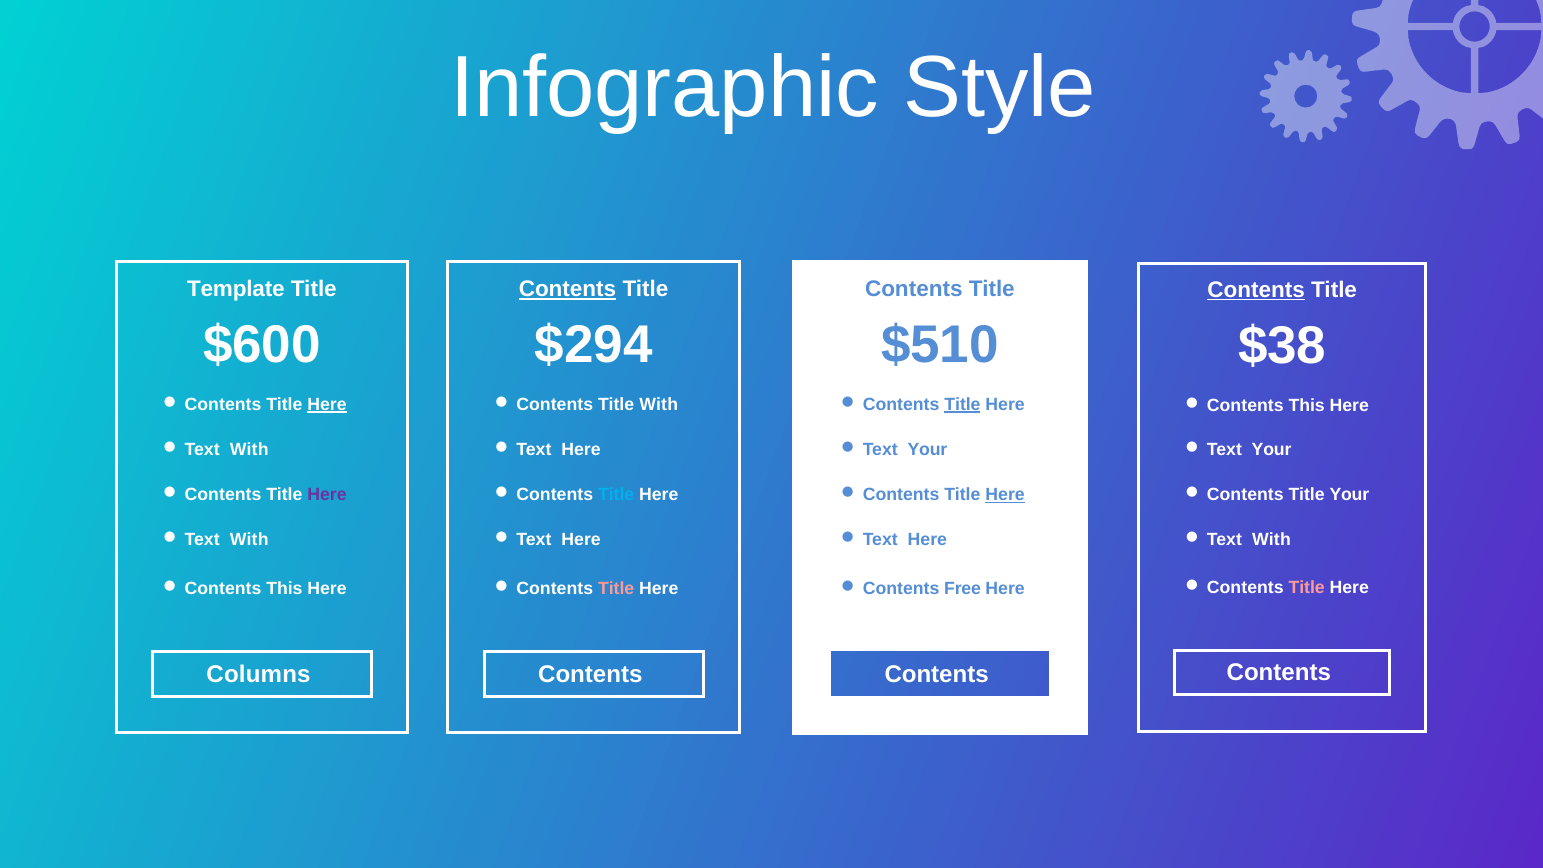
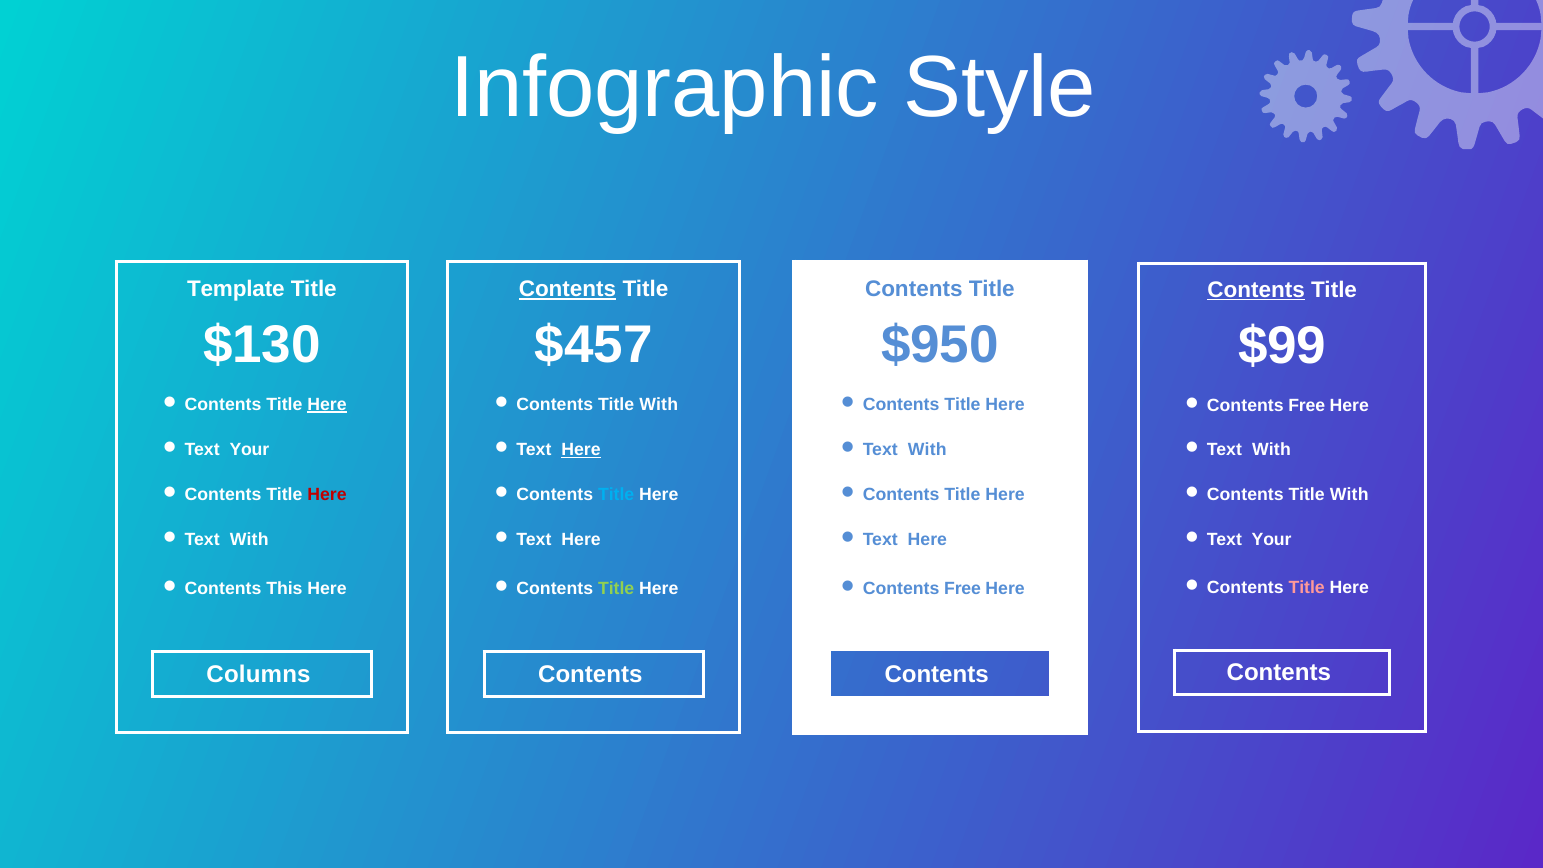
$600: $600 -> $130 (262, 345)
$294: $294 -> $457 (594, 345)
$510: $510 -> $950 (940, 345)
$38: $38 -> $99 (1282, 346)
Title underline: present -> none (963, 404)
This: This -> Free (1307, 405)
With: With -> Your (249, 449)
Here underline: none -> present (581, 449)
Your: Your -> With (927, 449)
Your: Your -> With (1271, 450)
Here colour: purple -> red (327, 494)
Here underline: present -> none (1005, 494)
Your: Your -> With (1349, 495)
With: With -> Your (1272, 539)
Title colour: pink -> light green (616, 589)
